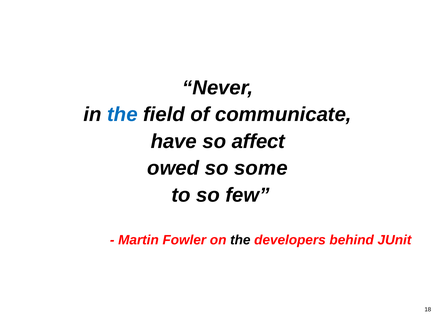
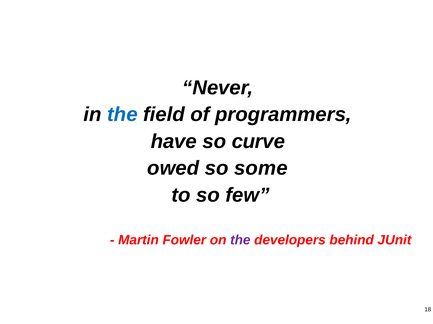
communicate: communicate -> programmers (283, 115)
affect: affect -> curve (258, 142)
the colour: black -> purple (240, 241)
